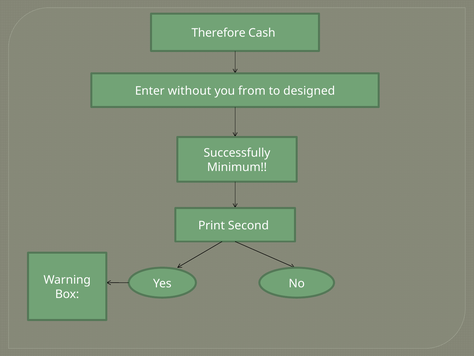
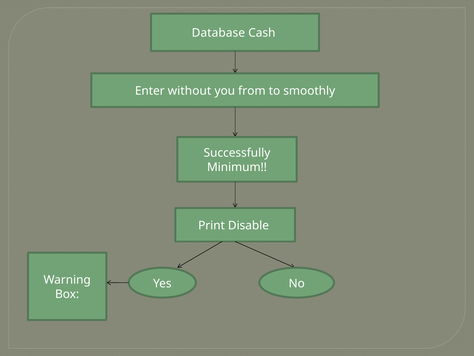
Therefore: Therefore -> Database (218, 33)
designed: designed -> smoothly (309, 91)
Second: Second -> Disable (248, 225)
